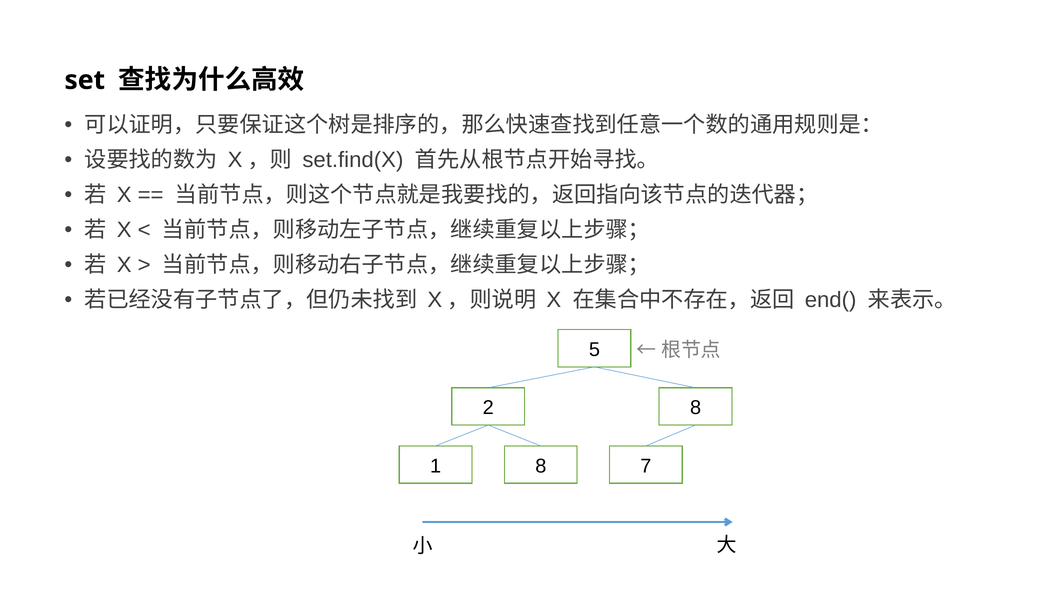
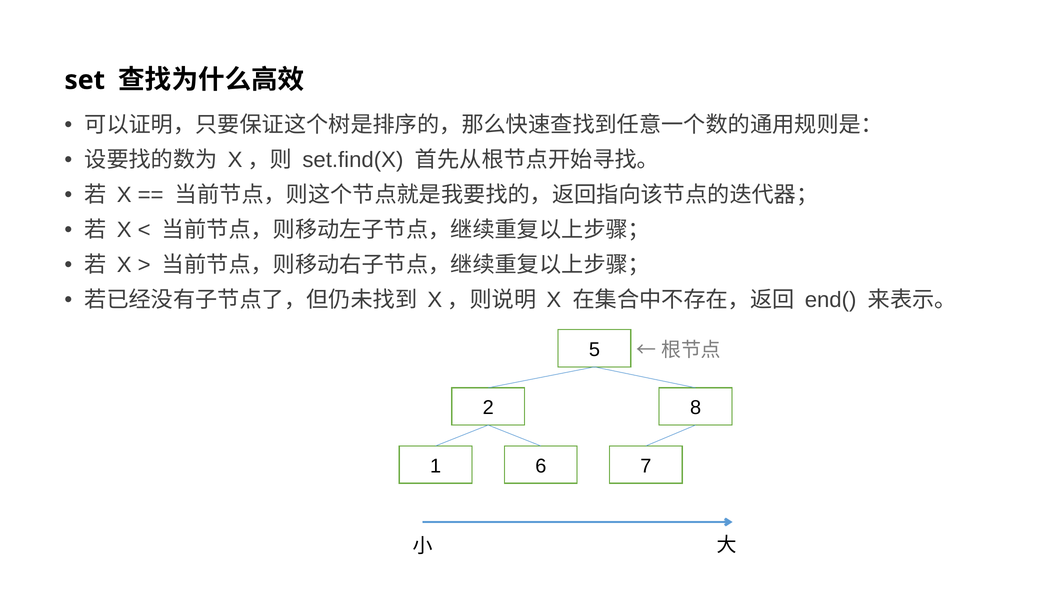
1 8: 8 -> 6 (541, 466)
